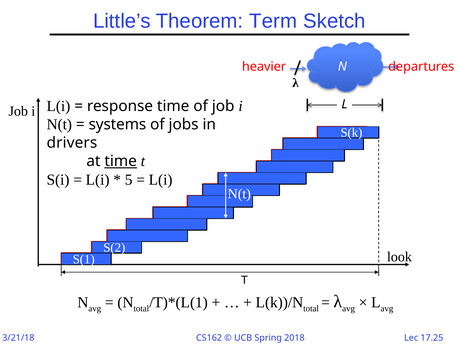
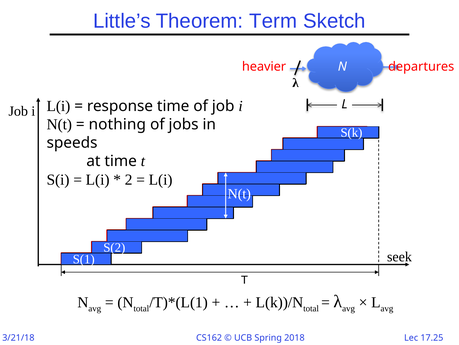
systems: systems -> nothing (117, 124)
drivers: drivers -> speeds (72, 143)
time underline: present -> none (121, 161)
5: 5 -> 2 (129, 179)
look: look -> seek (399, 256)
